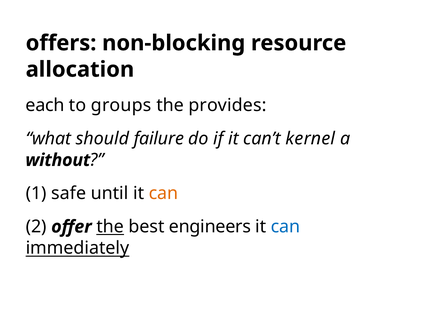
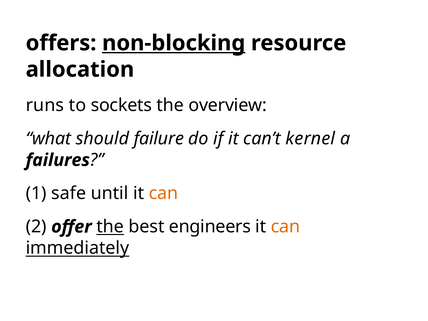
non-blocking underline: none -> present (174, 43)
each: each -> runs (45, 105)
groups: groups -> sockets (121, 105)
provides: provides -> overview (228, 105)
without: without -> failures (58, 160)
can colour: blue -> orange (286, 227)
